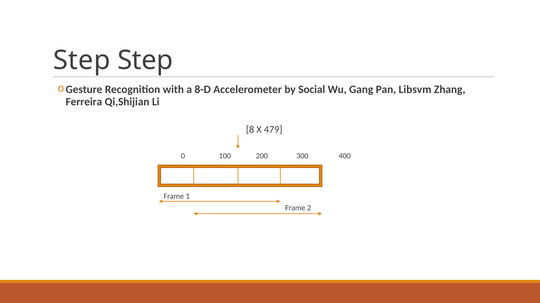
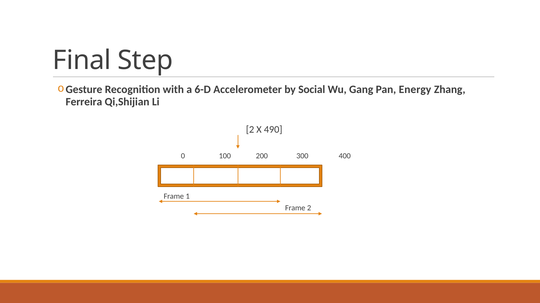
Step: Step -> Final (82, 60)
8-D: 8-D -> 6-D (203, 90)
Libsvm: Libsvm -> Energy (415, 90)
8: 8 -> 2 (250, 130)
479: 479 -> 490 (273, 130)
